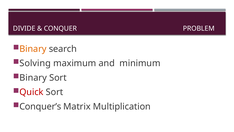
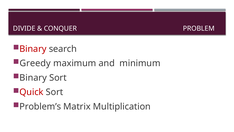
Binary colour: orange -> red (33, 49)
Solving: Solving -> Greedy (35, 63)
Conquer’s: Conquer’s -> Problem’s (40, 106)
